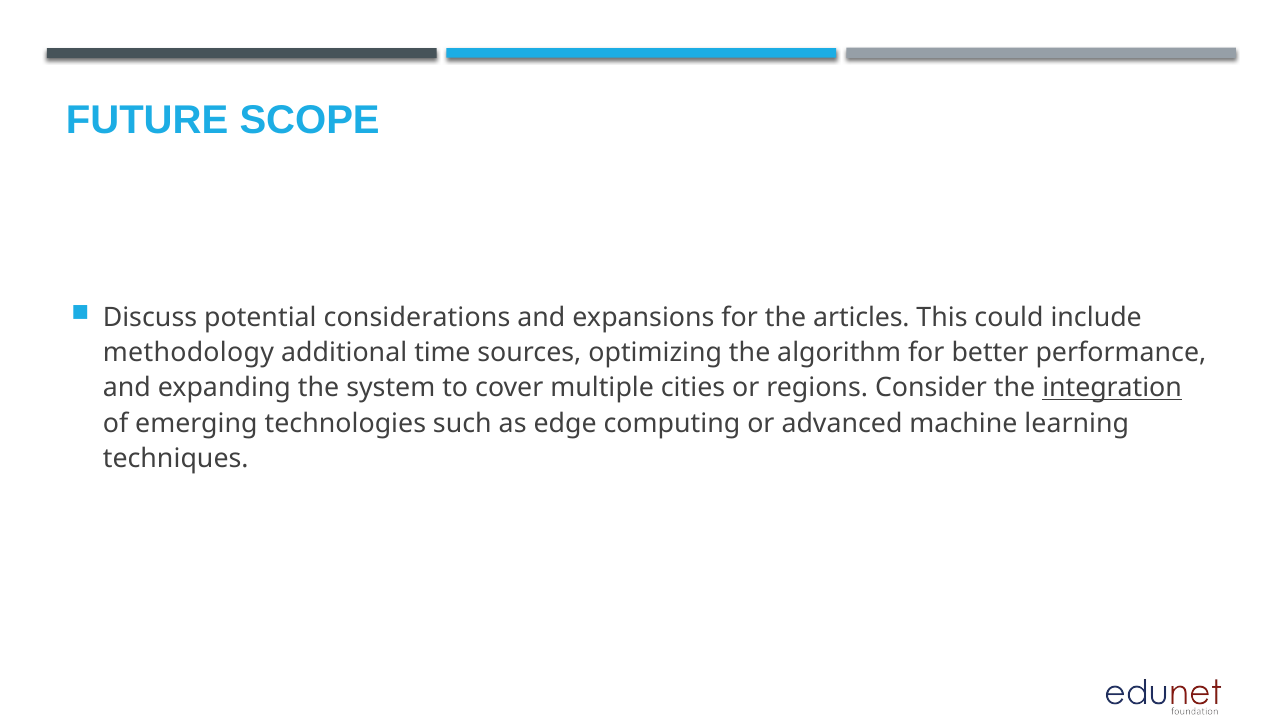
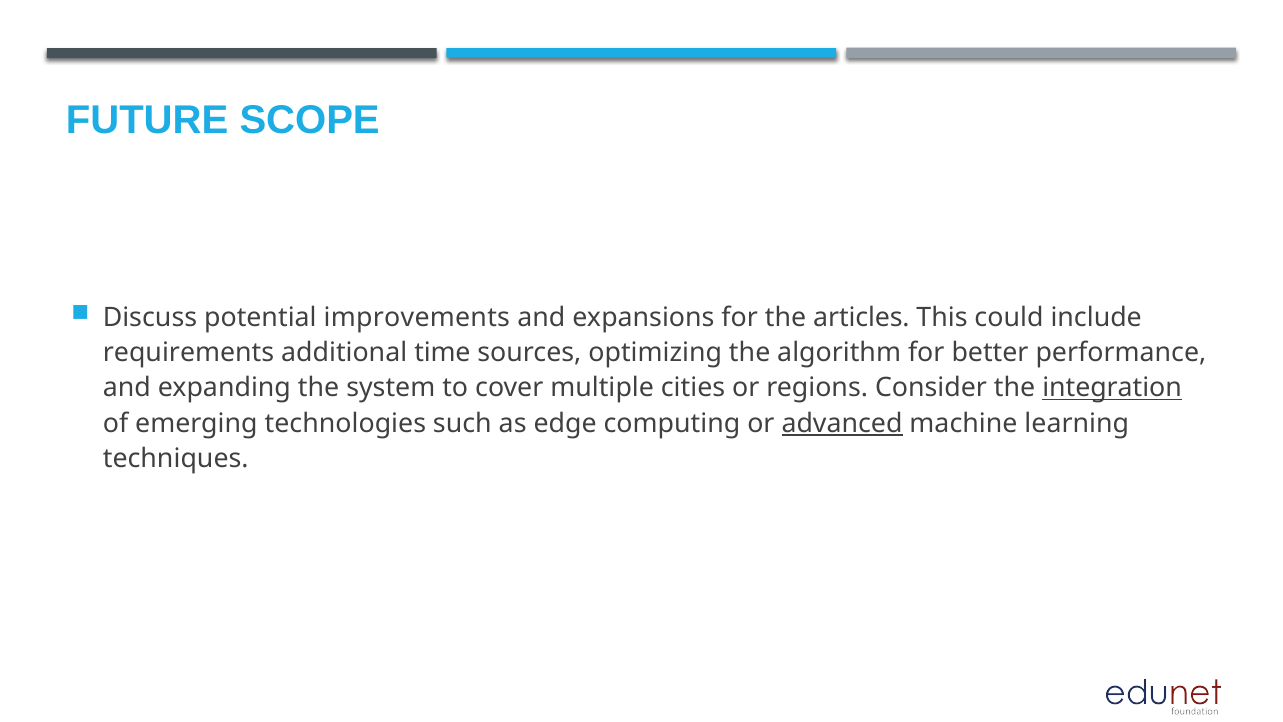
considerations: considerations -> improvements (417, 317)
methodology: methodology -> requirements (189, 353)
advanced underline: none -> present (842, 423)
